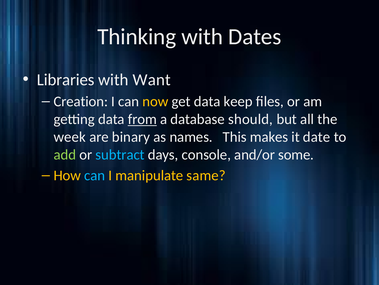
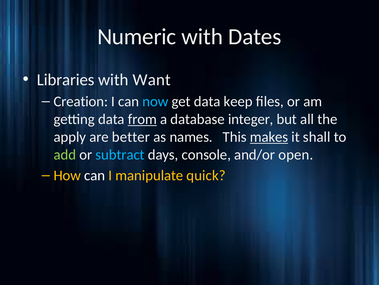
Thinking: Thinking -> Numeric (137, 37)
now colour: yellow -> light blue (155, 101)
should: should -> integer (251, 119)
week: week -> apply (70, 137)
binary: binary -> better (131, 137)
makes underline: none -> present (269, 137)
date: date -> shall (317, 137)
some: some -> open (296, 154)
can colour: light blue -> white (95, 175)
same: same -> quick (206, 175)
